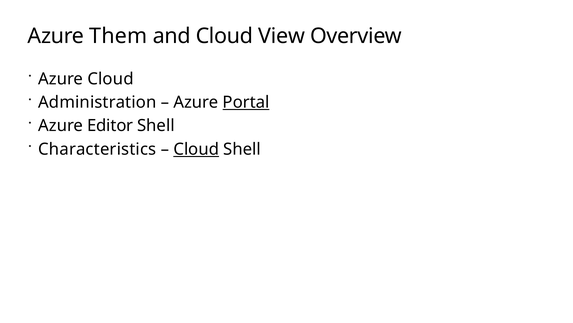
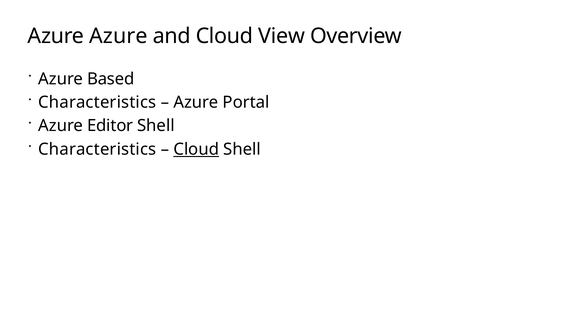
Azure Them: Them -> Azure (118, 36)
Azure Cloud: Cloud -> Based (111, 79)
Administration: Administration -> Characteristics (97, 102)
Portal underline: present -> none (246, 102)
